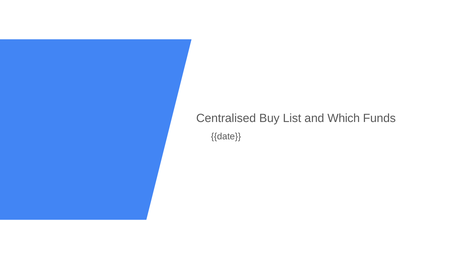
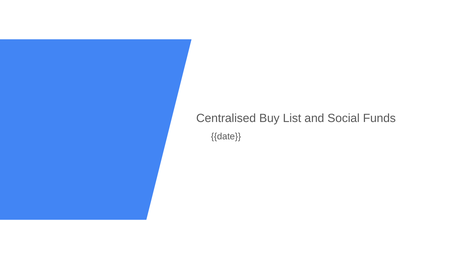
Which: Which -> Social (344, 118)
